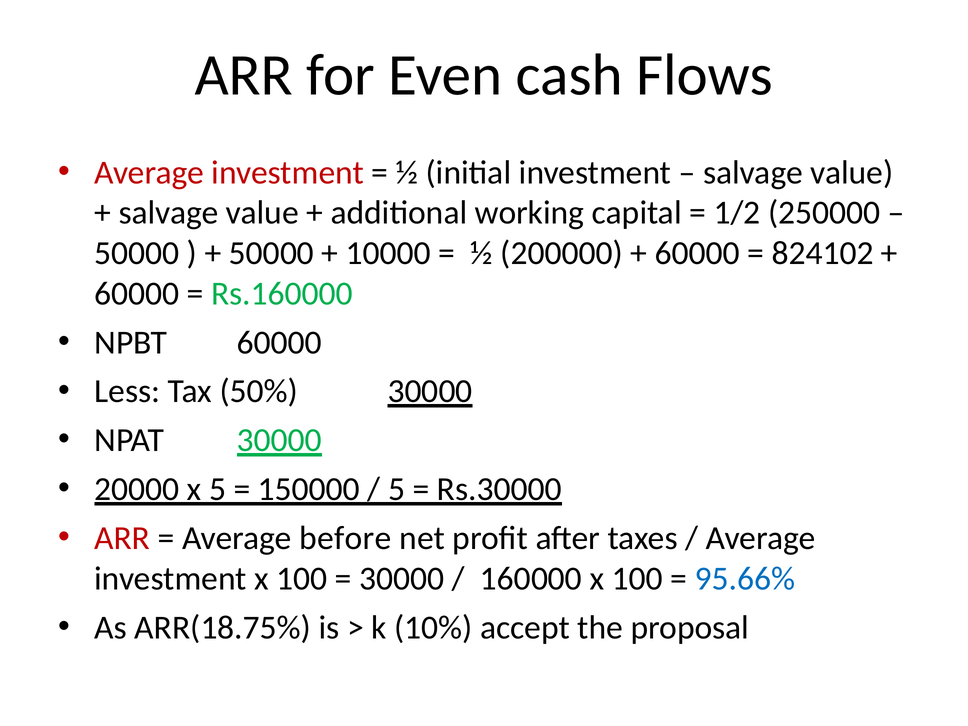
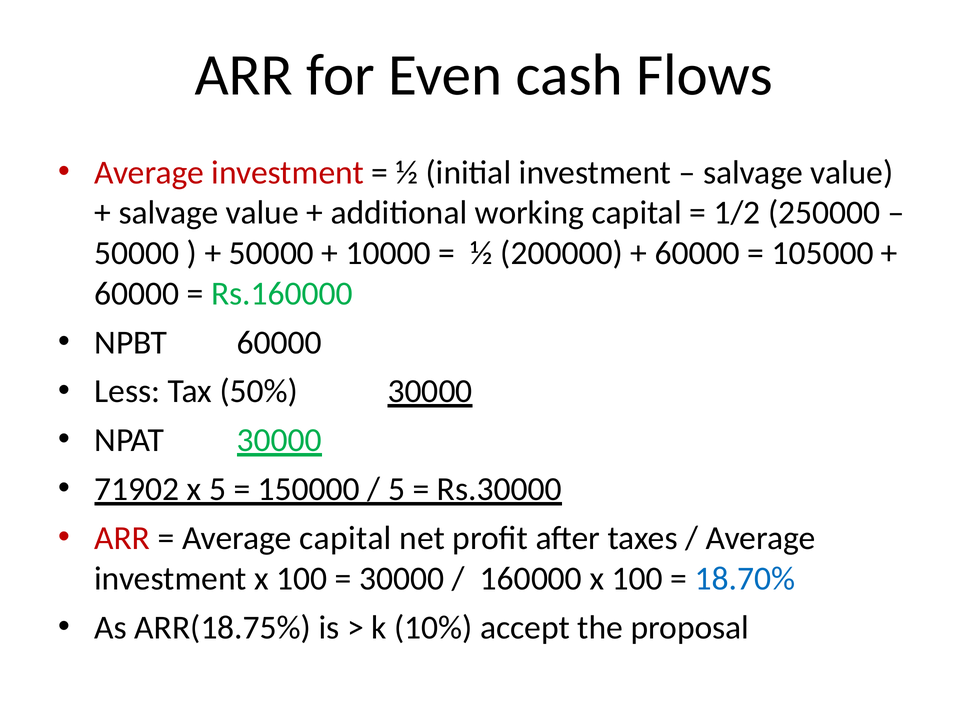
824102: 824102 -> 105000 (823, 253)
20000: 20000 -> 71902 (137, 489)
Average before: before -> capital (345, 538)
95.66%: 95.66% -> 18.70% (745, 579)
